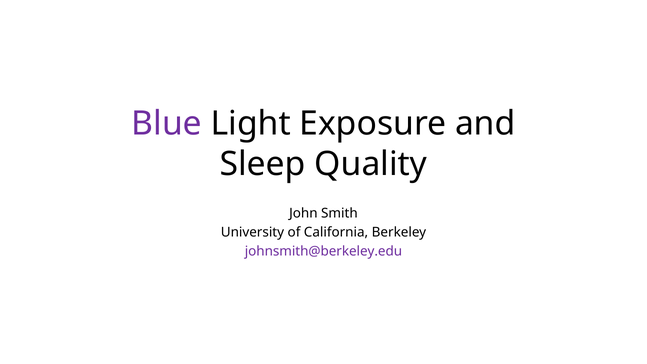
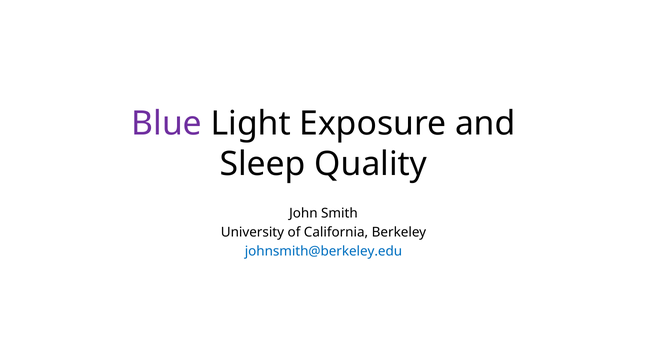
johnsmith@berkeley.edu colour: purple -> blue (323, 251)
